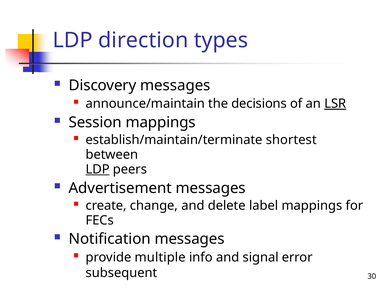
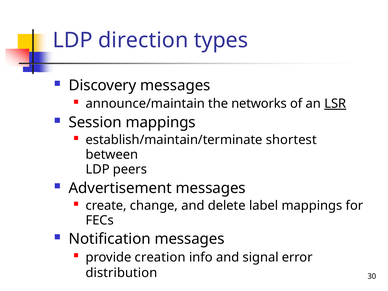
decisions: decisions -> networks (259, 104)
LDP underline: present -> none (98, 169)
multiple: multiple -> creation (160, 257)
subsequent: subsequent -> distribution (121, 273)
